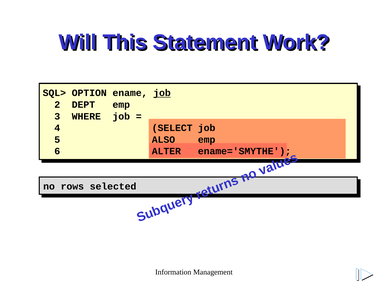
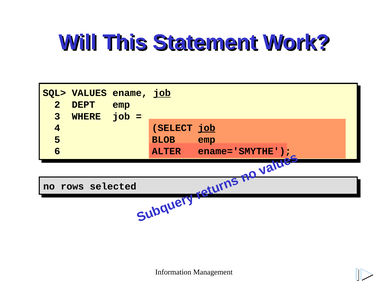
OPTION: OPTION -> VALUES (89, 93)
job underline: none -> present (207, 128)
ALSO: ALSO -> BLOB (163, 140)
